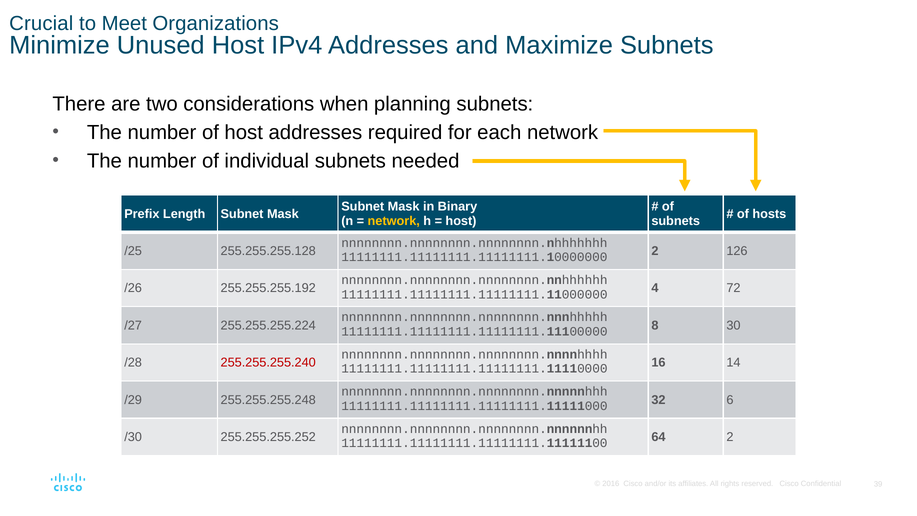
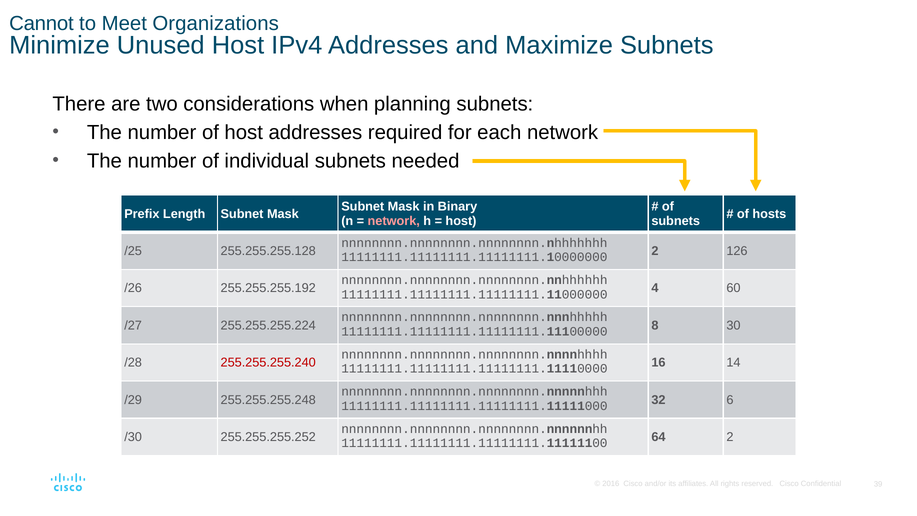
Crucial: Crucial -> Cannot (41, 24)
network colour: yellow -> pink (394, 221)
72: 72 -> 60 (733, 288)
